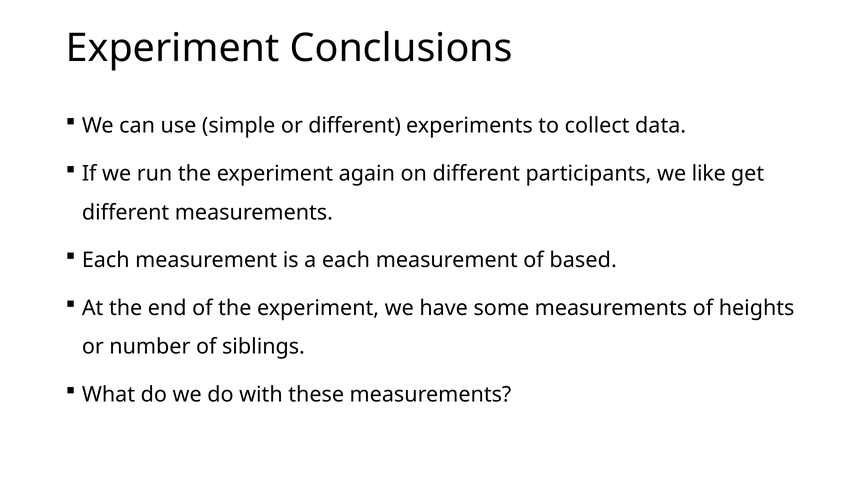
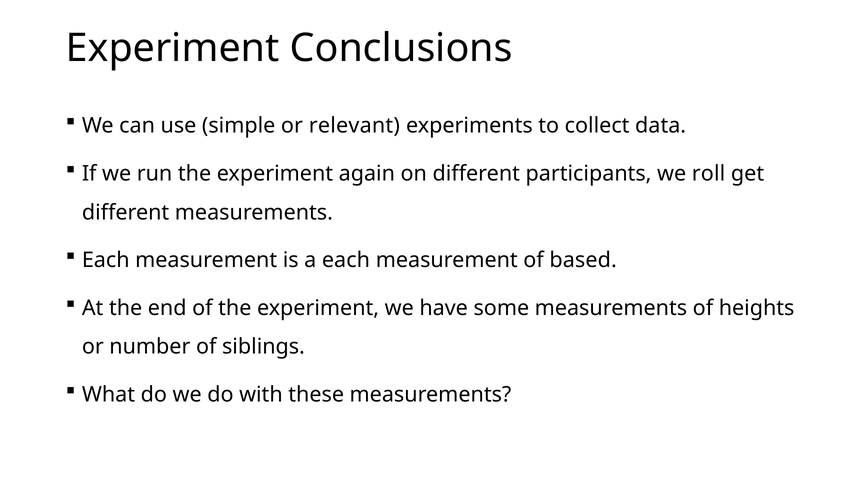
or different: different -> relevant (354, 126)
like: like -> roll (709, 174)
